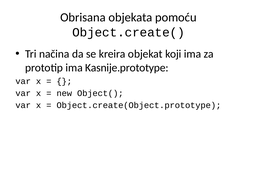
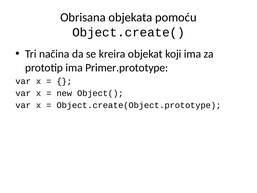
Kasnije.prototype: Kasnije.prototype -> Primer.prototype (127, 68)
